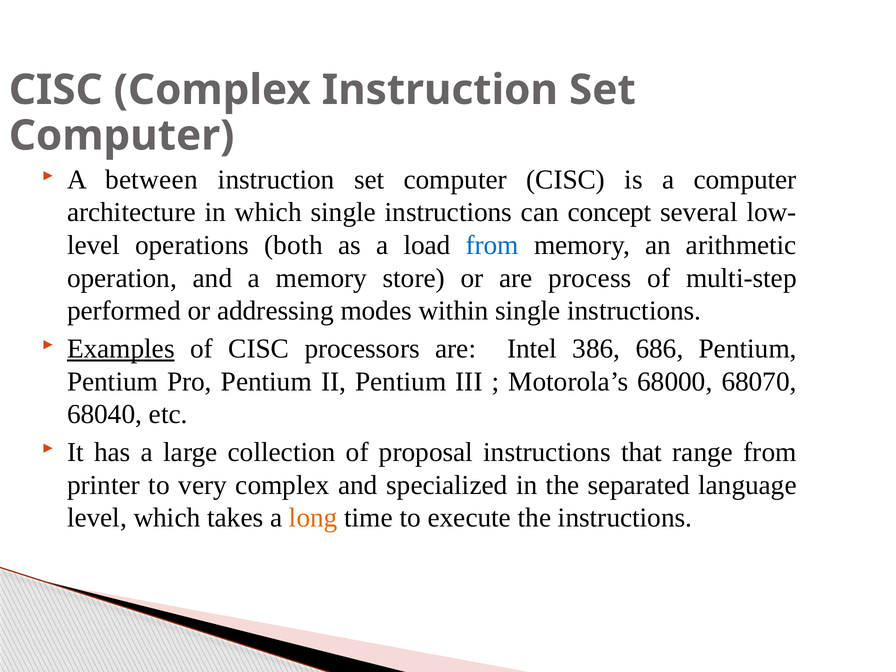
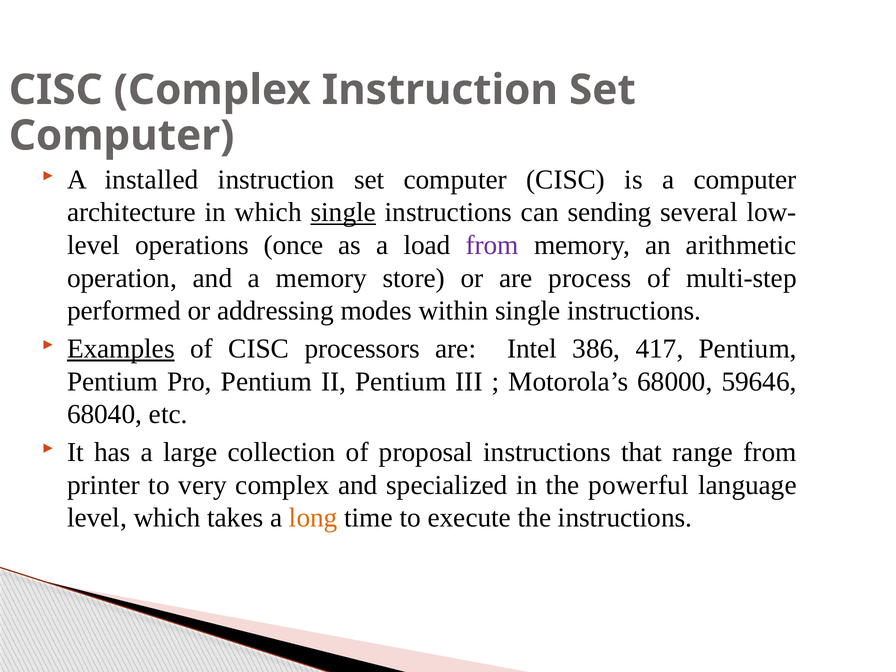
between: between -> installed (152, 180)
single underline: none -> present (343, 212)
concept: concept -> sending (610, 212)
both: both -> once (294, 245)
from colour: blue -> purple (492, 245)
686: 686 -> 417 (660, 349)
68070: 68070 -> 59646 (759, 382)
separated: separated -> powerful (639, 485)
